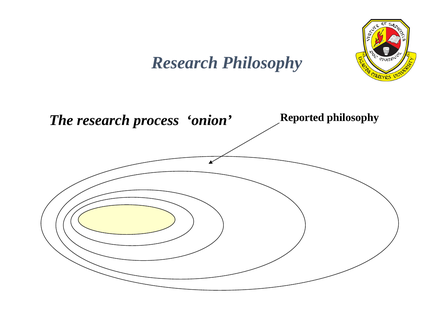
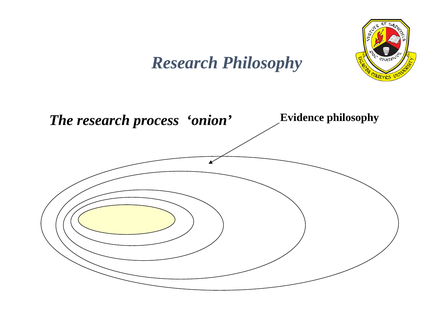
Reported: Reported -> Evidence (302, 118)
